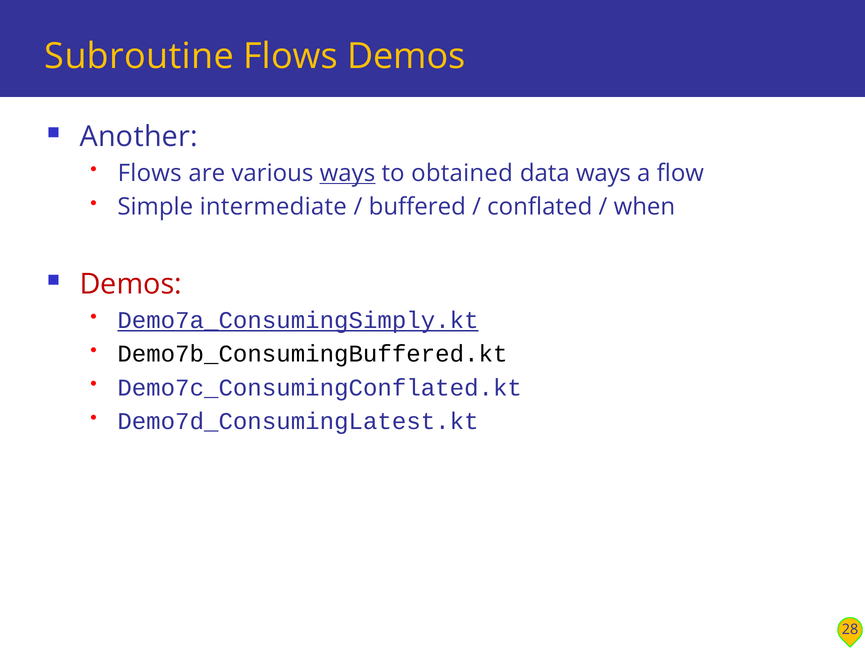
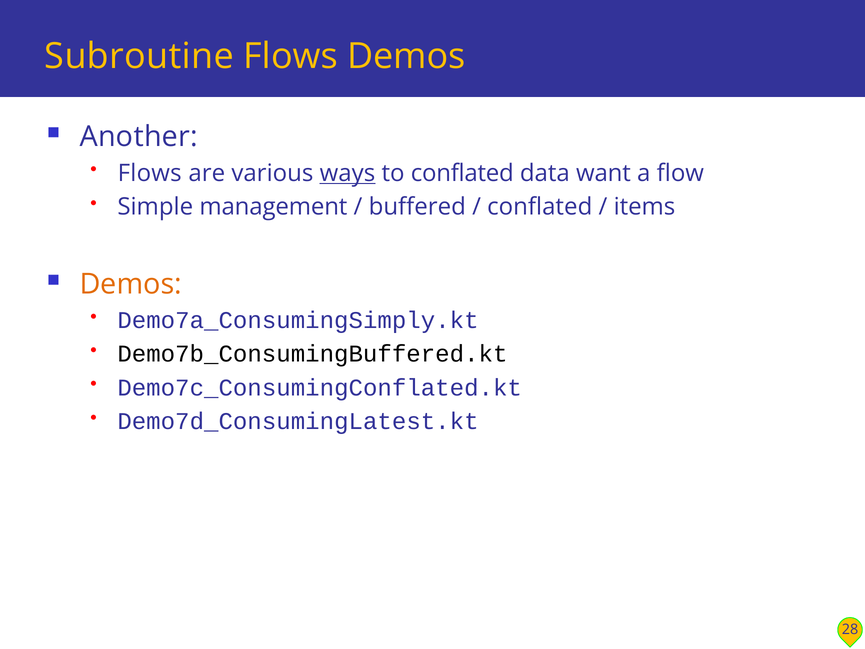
to obtained: obtained -> conflated (462, 173)
data ways: ways -> want (603, 173)
intermediate: intermediate -> management (273, 207)
when: when -> items (644, 207)
Demos colour: red -> orange (131, 284)
Demo7a_ConsumingSimply.kt underline: present -> none (298, 320)
